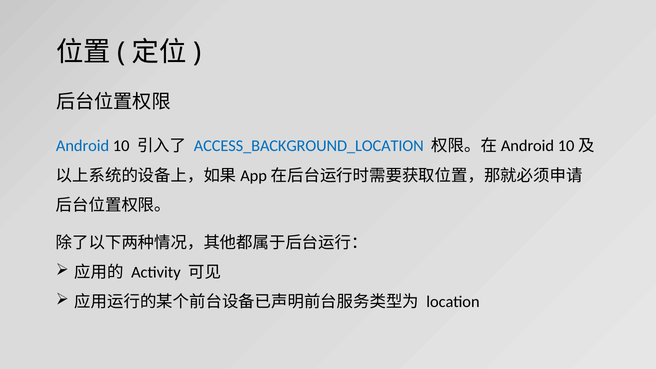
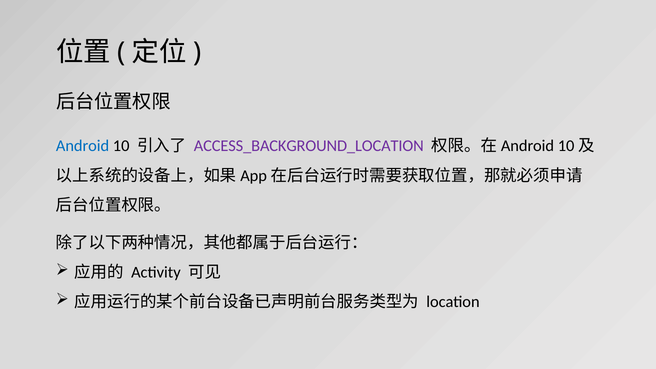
ACCESS_BACKGROUND_LOCATION colour: blue -> purple (309, 146)
